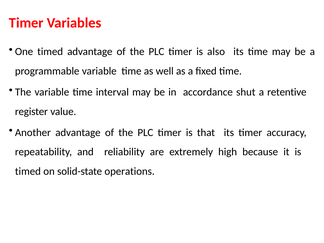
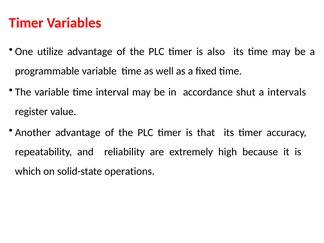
One timed: timed -> utilize (50, 52)
retentive: retentive -> intervals (287, 92)
timed: timed -> which (28, 171)
